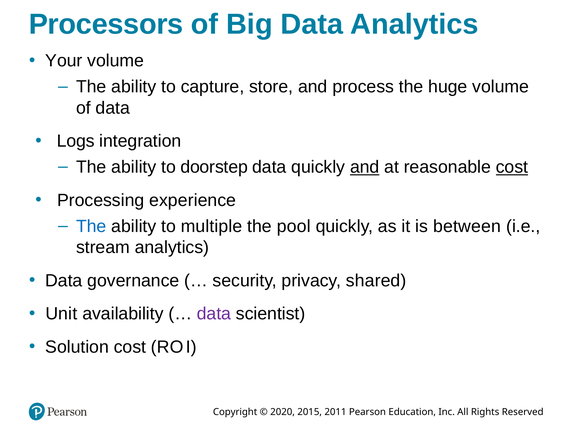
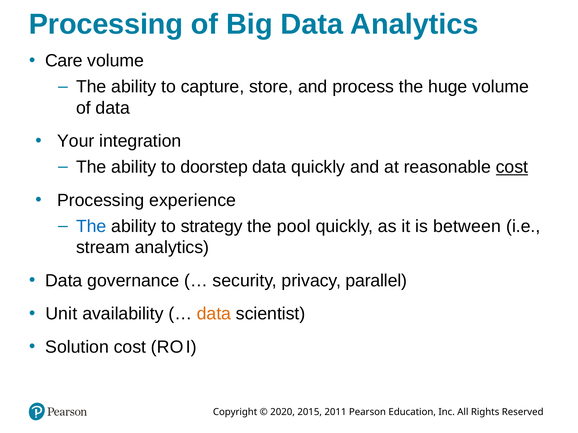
Processors: Processors -> Processing (106, 24)
Your: Your -> Care (64, 61)
Logs: Logs -> Your (76, 141)
and underline: present -> none (365, 167)
multiple: multiple -> strategy (212, 227)
shared: shared -> parallel (376, 281)
data colour: purple -> orange (214, 314)
